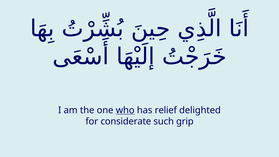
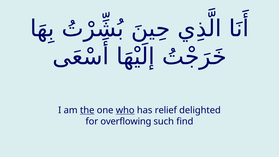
the underline: none -> present (87, 110)
considerate: considerate -> overflowing (126, 121)
grip: grip -> find (185, 121)
